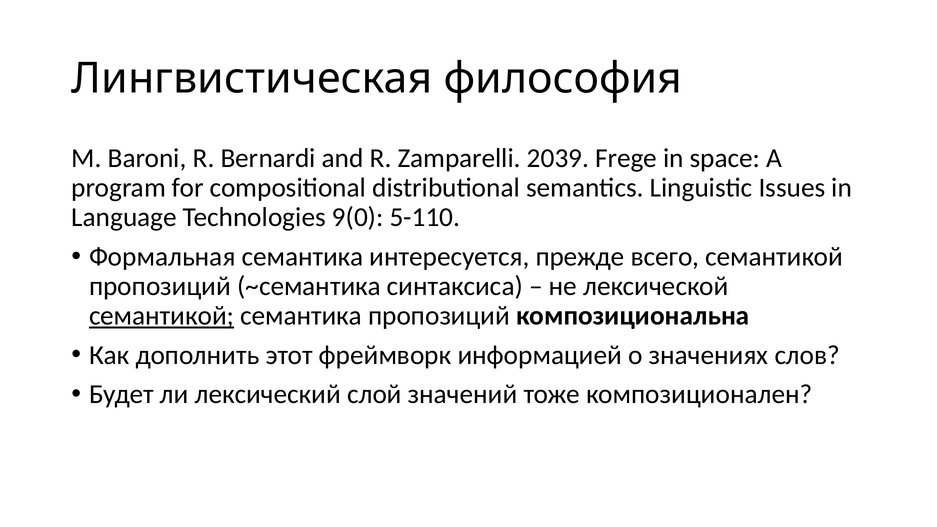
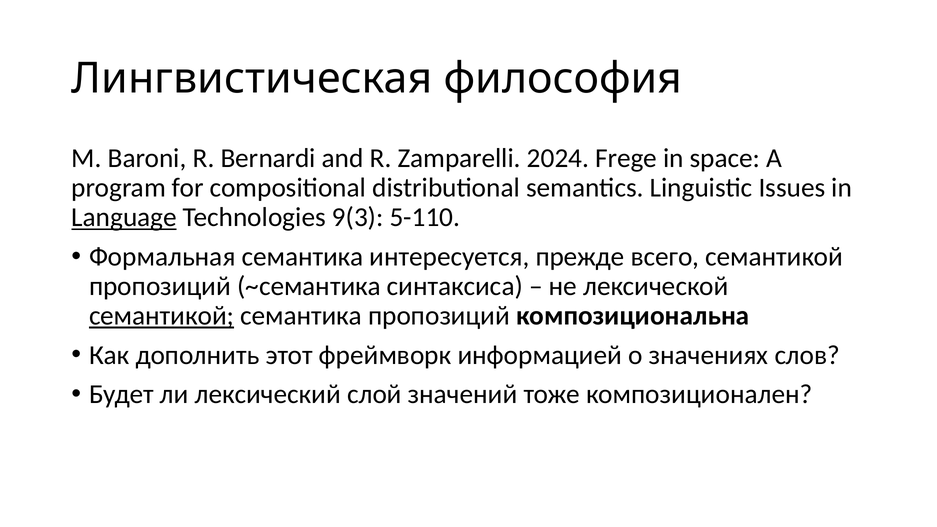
2039: 2039 -> 2024 (558, 158)
Language underline: none -> present (124, 217)
9(0: 9(0 -> 9(3 (358, 217)
